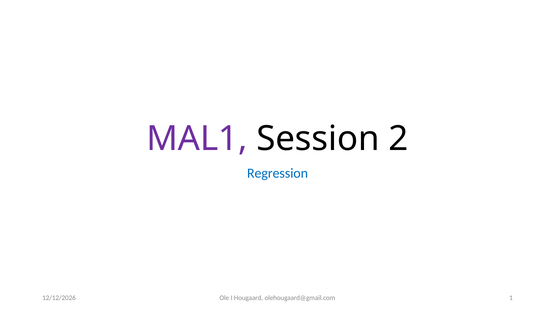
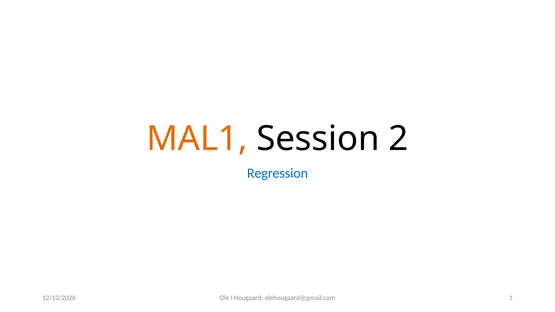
MAL1 colour: purple -> orange (197, 139)
